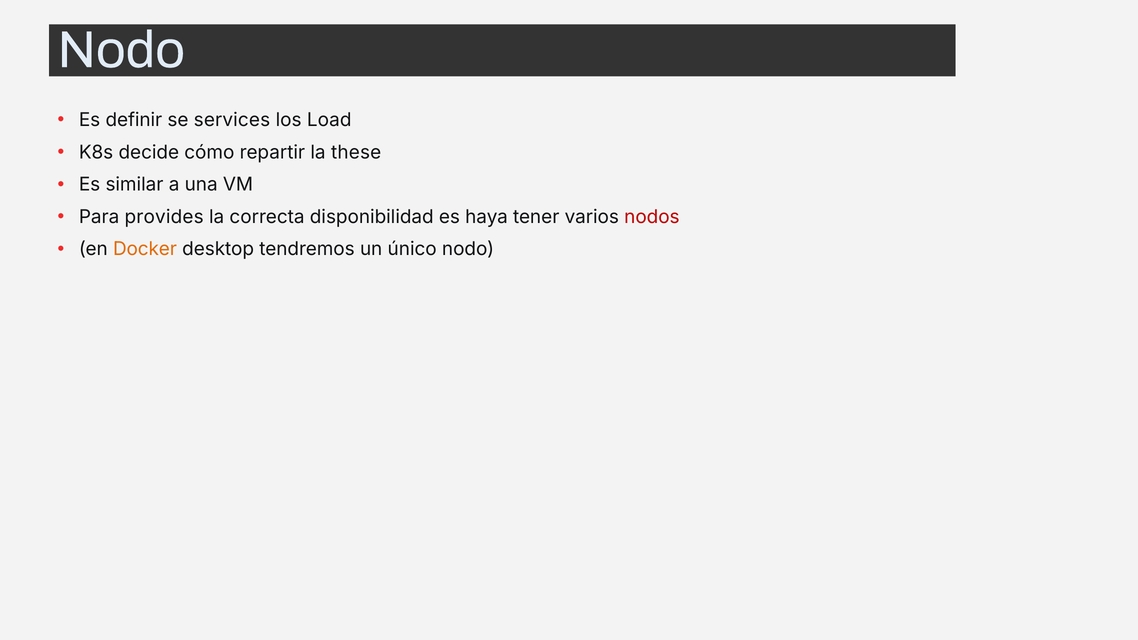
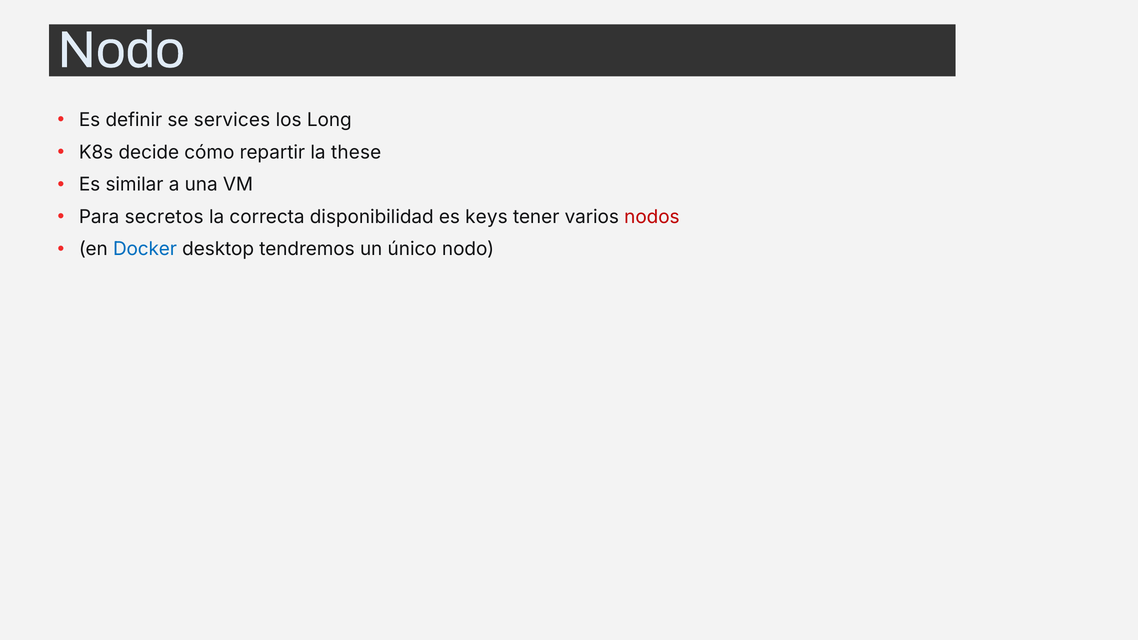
Load: Load -> Long (329, 120)
provides: provides -> secretos (164, 217)
haya: haya -> keys (486, 217)
Docker colour: orange -> blue (145, 249)
